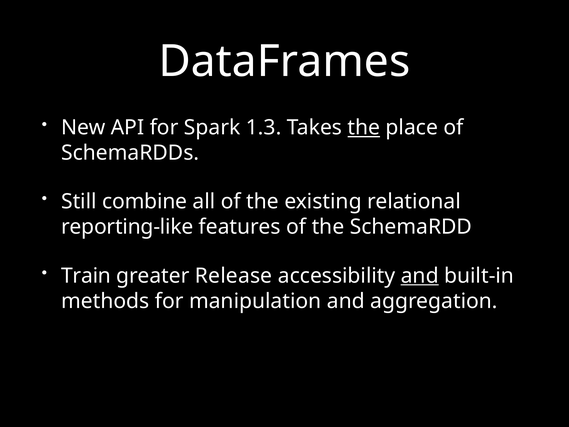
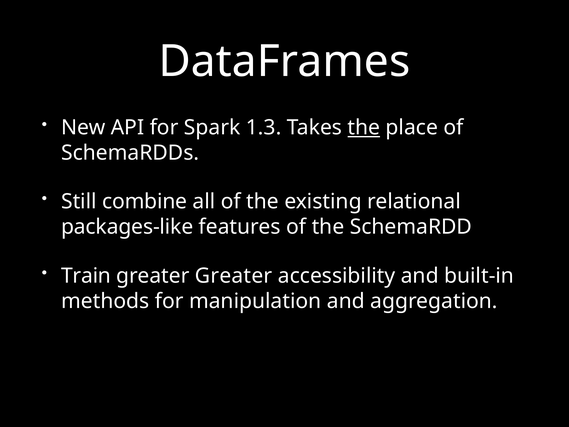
reporting-like: reporting-like -> packages-like (127, 227)
greater Release: Release -> Greater (234, 276)
and underline: present -> none (420, 276)
